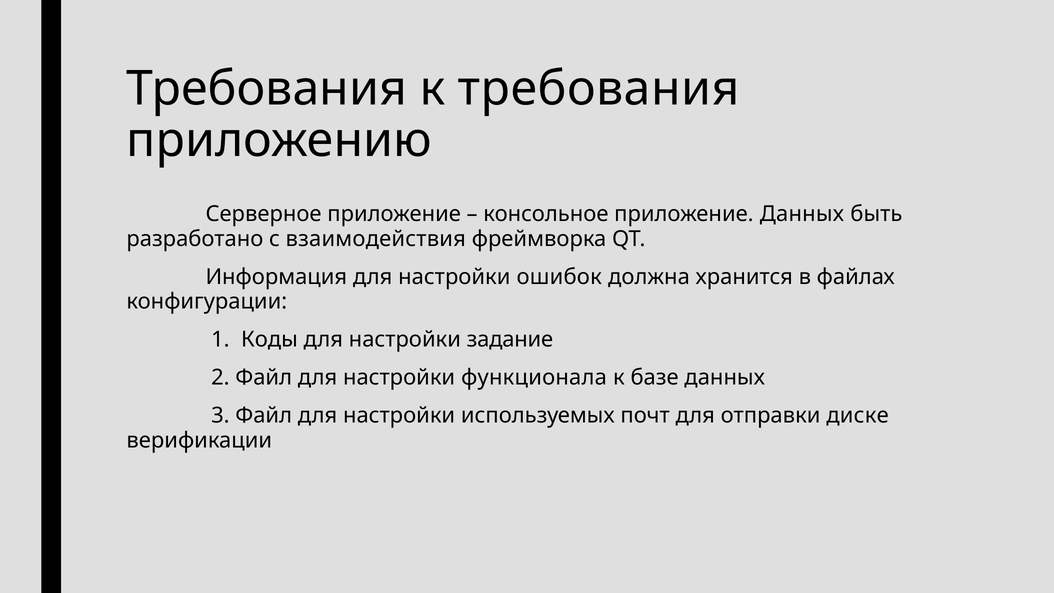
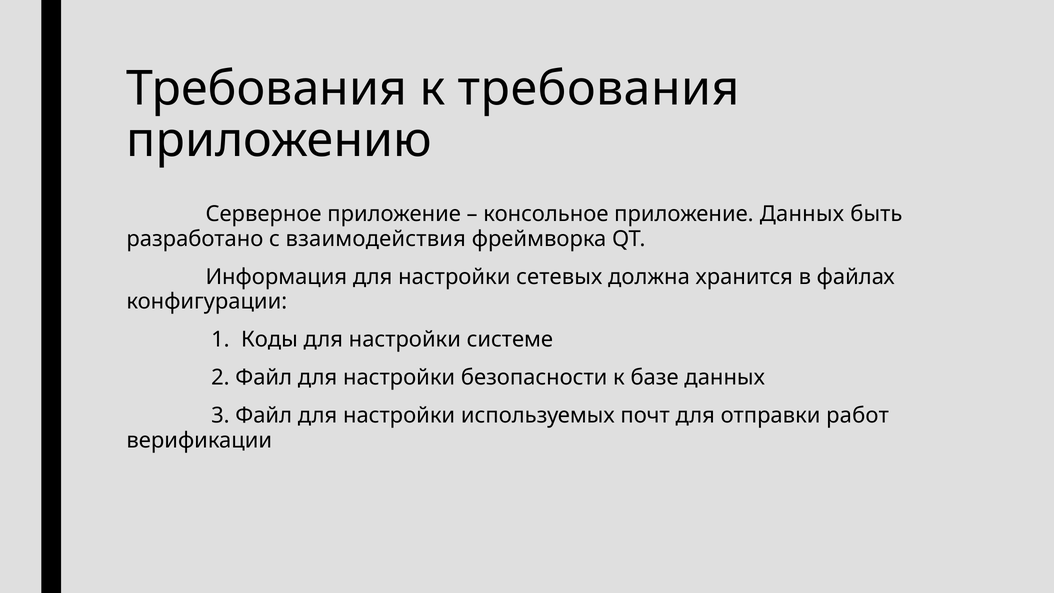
ошибок: ошибок -> сетевых (559, 277)
задание: задание -> системе (510, 340)
функционала: функционала -> безопасности (534, 378)
диске: диске -> работ (858, 416)
